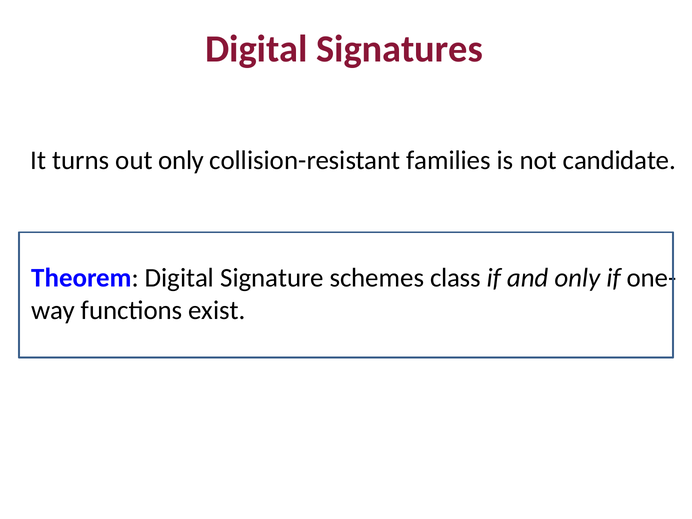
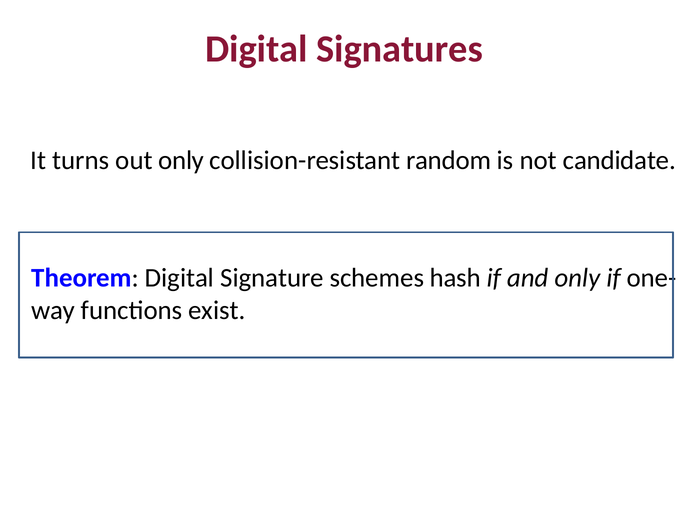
families: families -> random (449, 161)
class: class -> hash (455, 278)
